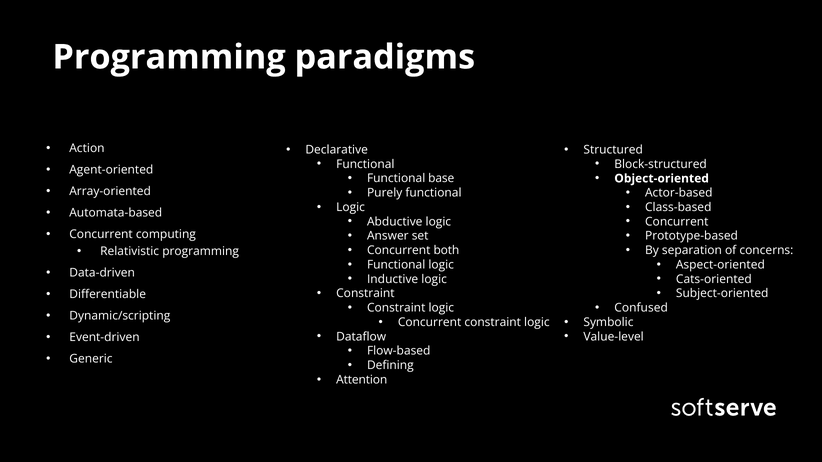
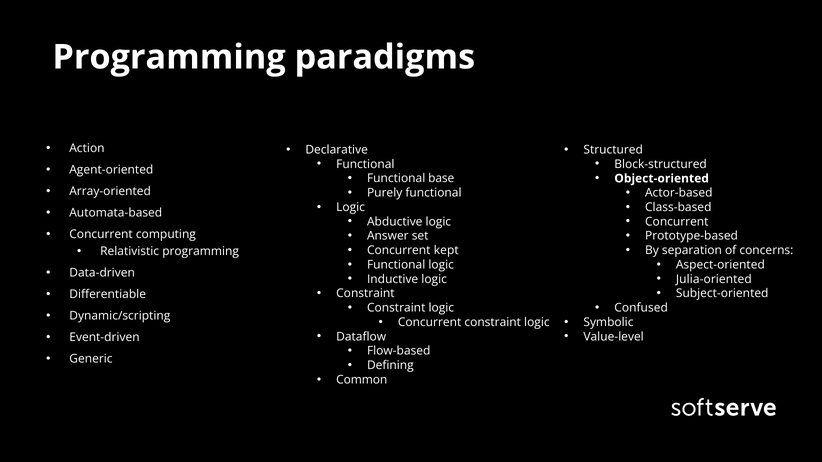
both: both -> kept (446, 251)
Cats-oriented: Cats-oriented -> Julia-oriented (714, 279)
Attention: Attention -> Common (362, 380)
